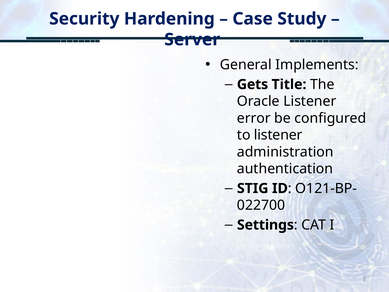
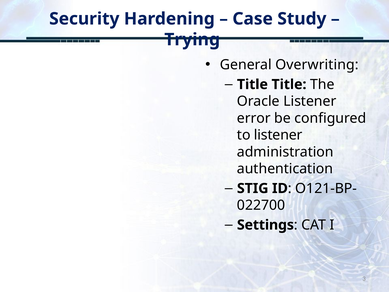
Server: Server -> Trying (192, 40)
Implements: Implements -> Overwriting (317, 65)
Gets: Gets -> Title (252, 84)
